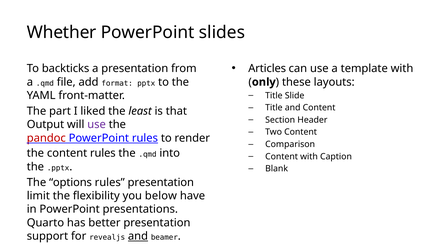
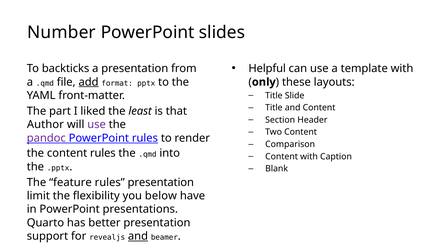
Whether: Whether -> Number (61, 32)
Articles: Articles -> Helpful (267, 68)
add underline: none -> present (89, 82)
Output: Output -> Author (45, 124)
pandoc colour: red -> purple (46, 138)
options: options -> feature (70, 182)
